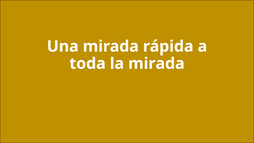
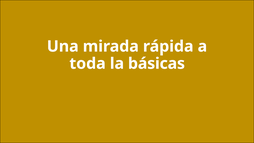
la mirada: mirada -> básicas (156, 63)
